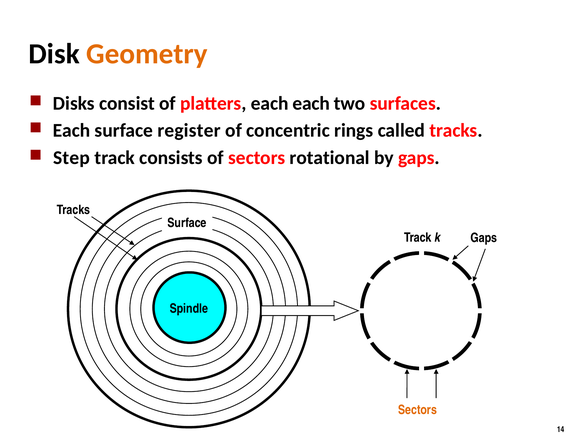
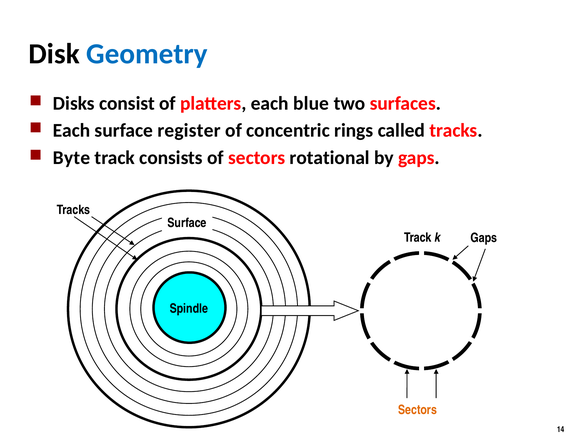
Geometry colour: orange -> blue (147, 54)
each each: each -> blue (311, 103)
Step: Step -> Byte (72, 158)
